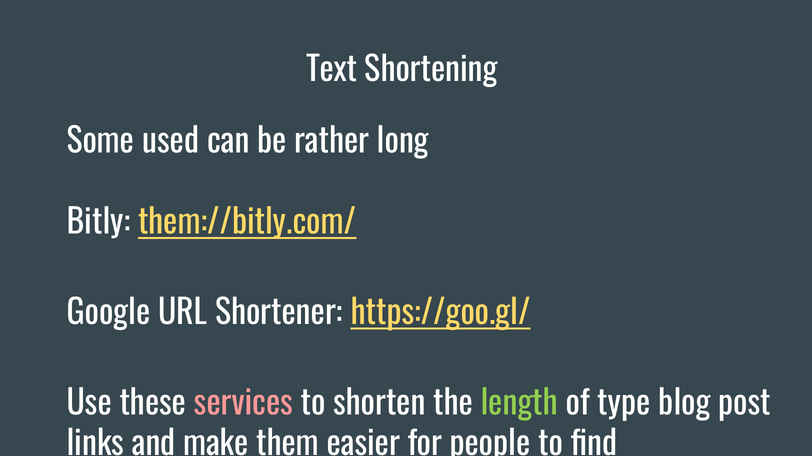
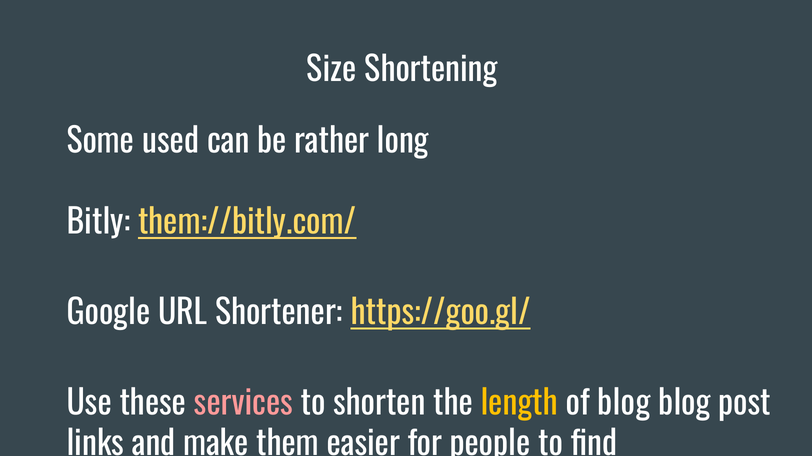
Text: Text -> Size (331, 70)
length colour: light green -> yellow (519, 404)
of type: type -> blog (624, 404)
